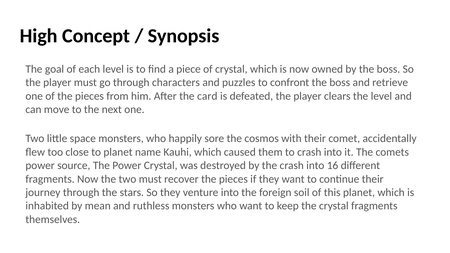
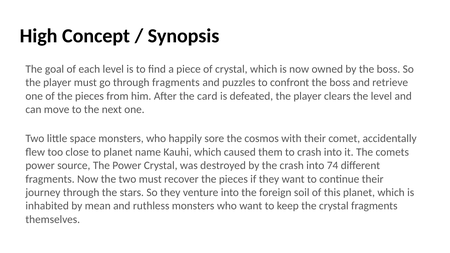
through characters: characters -> fragments (176, 83)
16: 16 -> 74 (333, 166)
